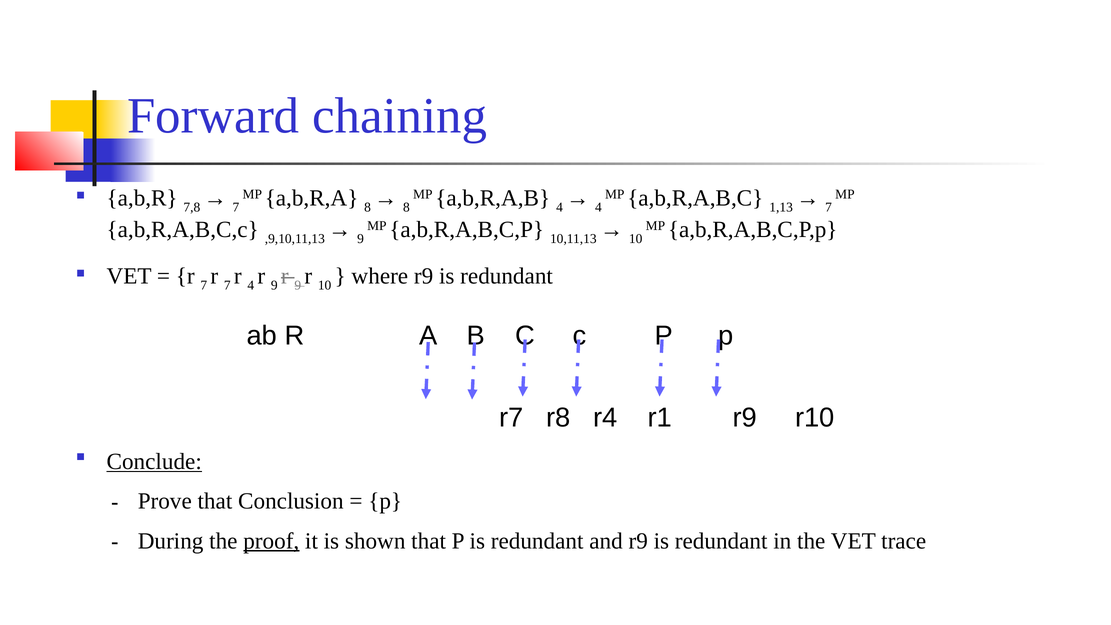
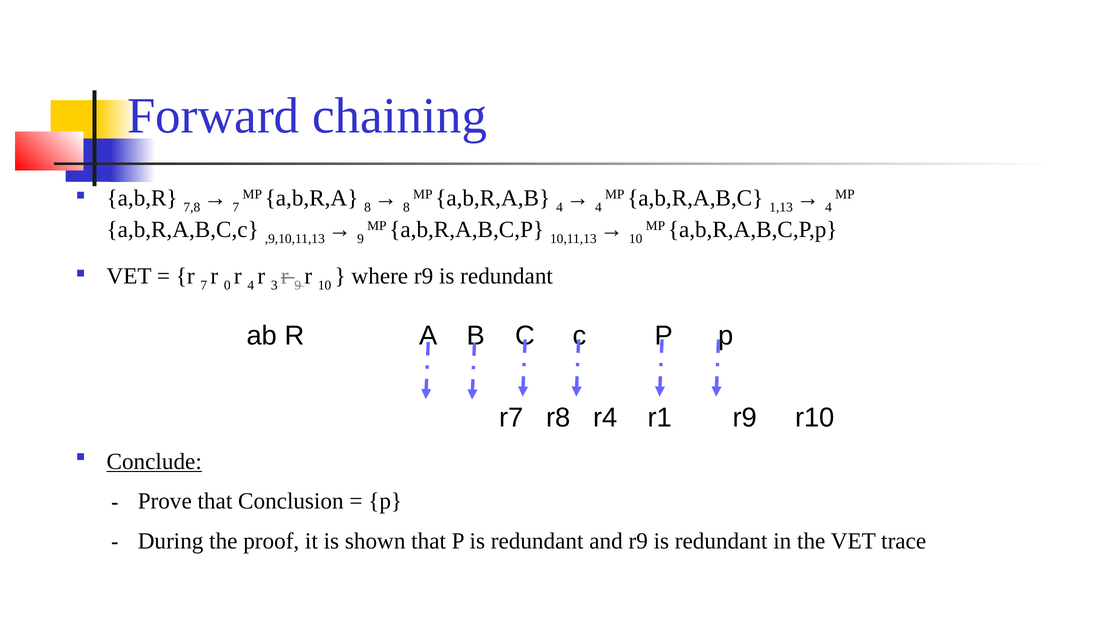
7: 7 -> 4 (829, 207)
7 r 7: 7 -> 0 (227, 285)
4 r 9: 9 -> 3 (274, 285)
proof underline: present -> none (271, 541)
